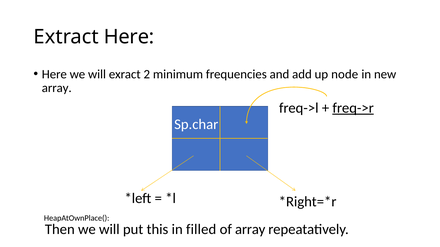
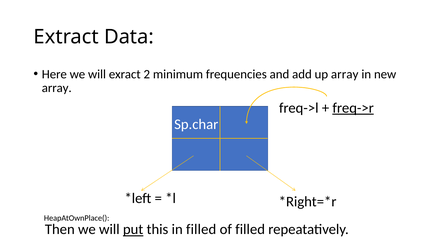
Extract Here: Here -> Data (129, 37)
up node: node -> array (345, 74)
put underline: none -> present (133, 230)
of array: array -> filled (250, 230)
